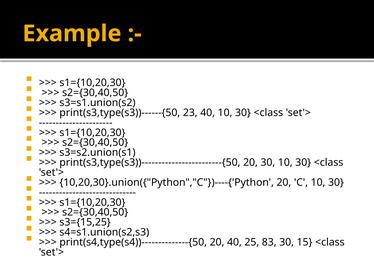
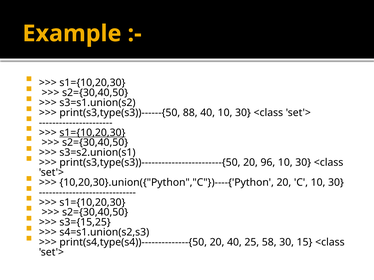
23: 23 -> 88 (190, 113)
s1={10,20,30 underline: none -> present (92, 133)
20 30: 30 -> 96 (268, 163)
83: 83 -> 58 (269, 243)
